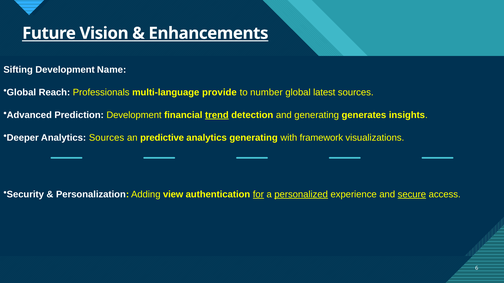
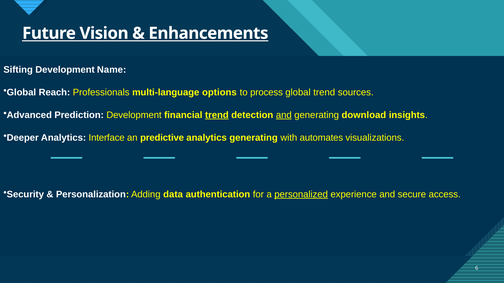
provide: provide -> options (219, 93)
number: number -> process (267, 93)
global latest: latest -> trend (324, 93)
and underline: none -> present (284, 115)
generates: generates -> download (364, 115)
Analytics Sources: Sources -> Interface (107, 138)
framework: framework -> automates (321, 138)
view: view -> data (173, 195)
for underline: present -> none (258, 195)
secure underline: present -> none (412, 195)
